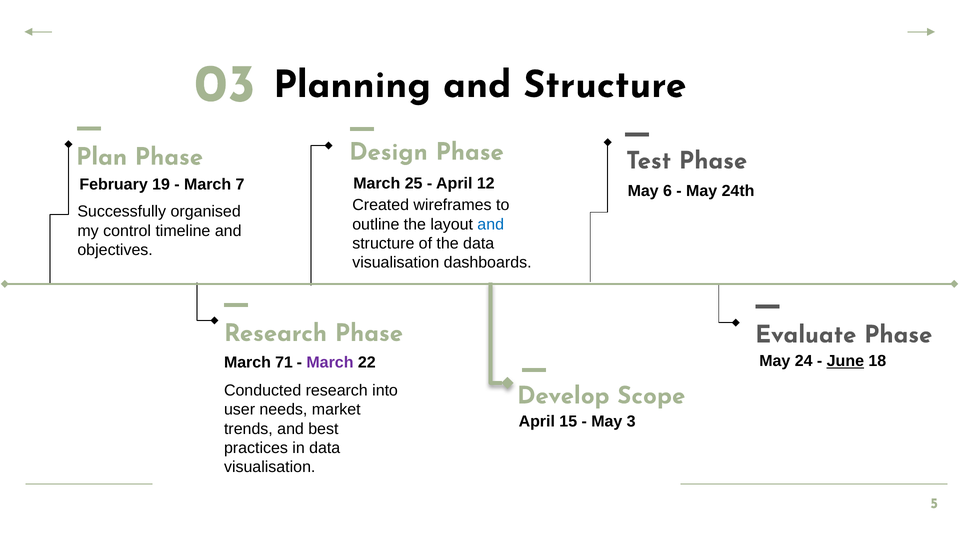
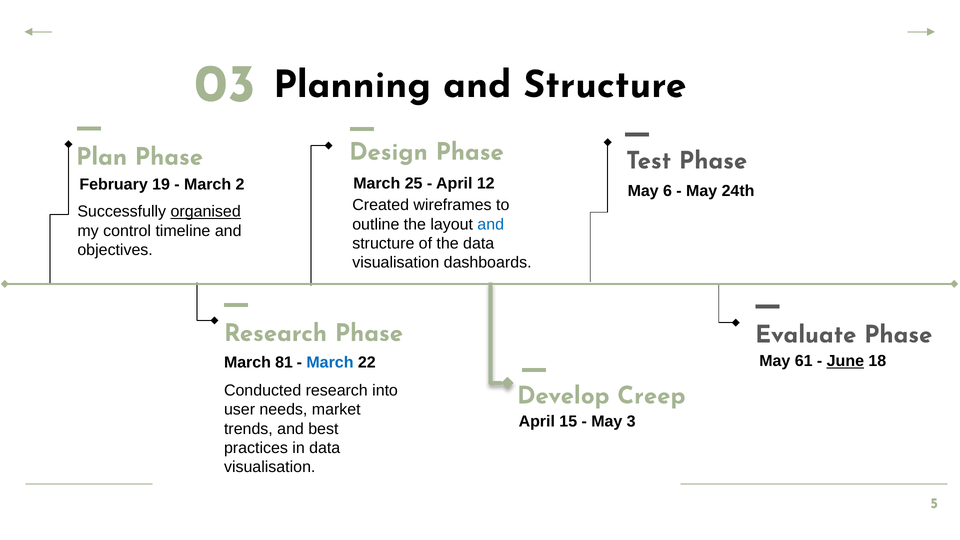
7: 7 -> 2 (240, 185)
organised underline: none -> present (206, 212)
24: 24 -> 61 (804, 361)
71: 71 -> 81 (284, 363)
March colour: purple -> blue (330, 363)
Scope: Scope -> Creep (651, 395)
